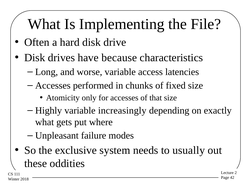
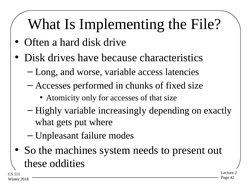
exclusive: exclusive -> machines (76, 151)
usually: usually -> present (189, 151)
